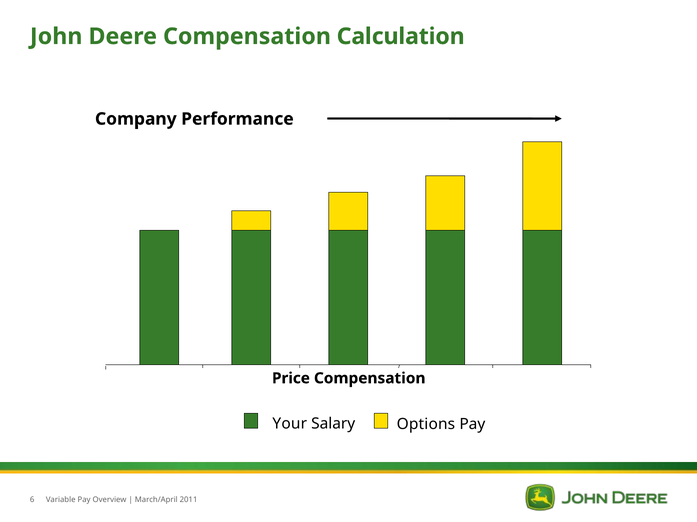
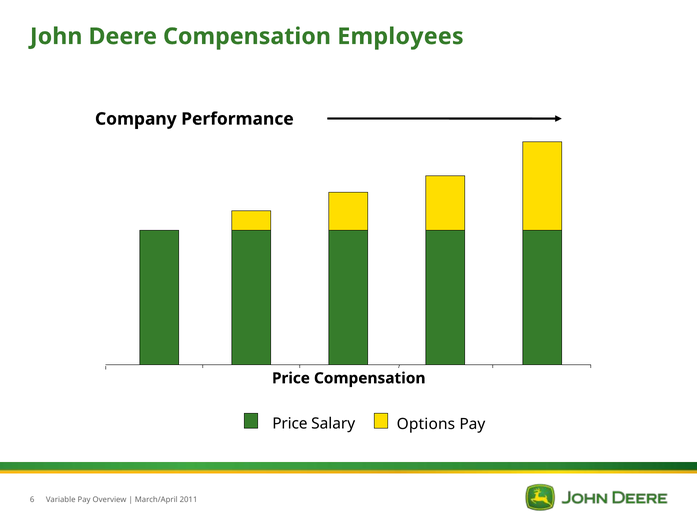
Calculation: Calculation -> Employees (400, 36)
Your: Your -> Price (290, 424)
